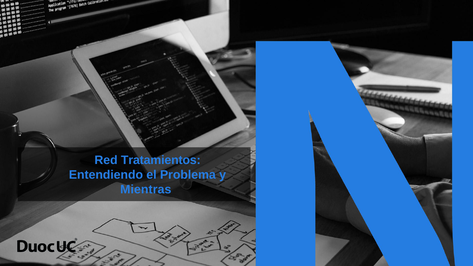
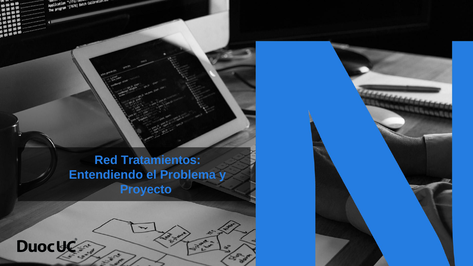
Mientras: Mientras -> Proyecto (146, 190)
